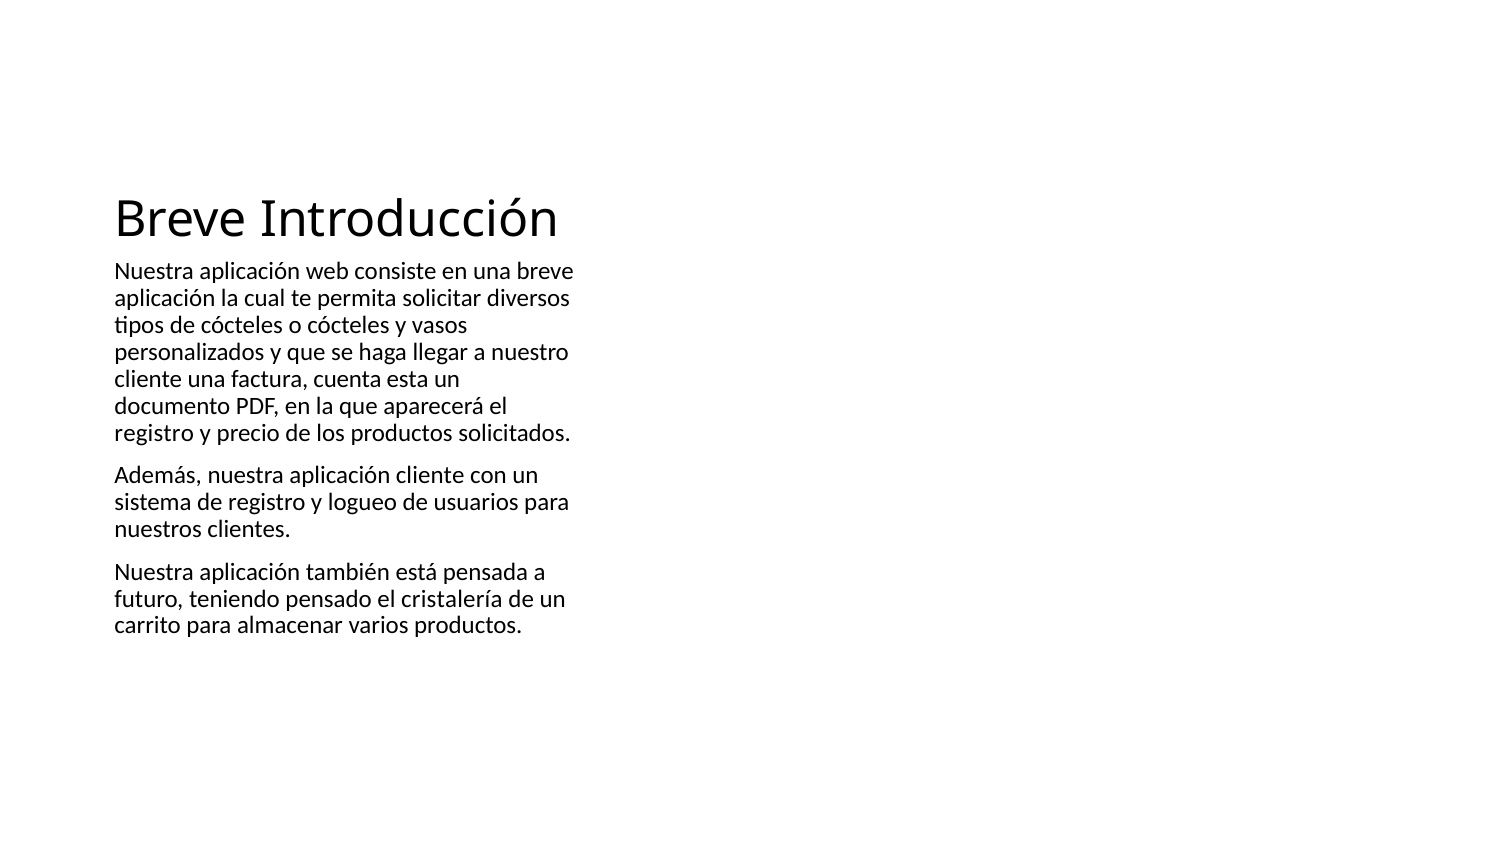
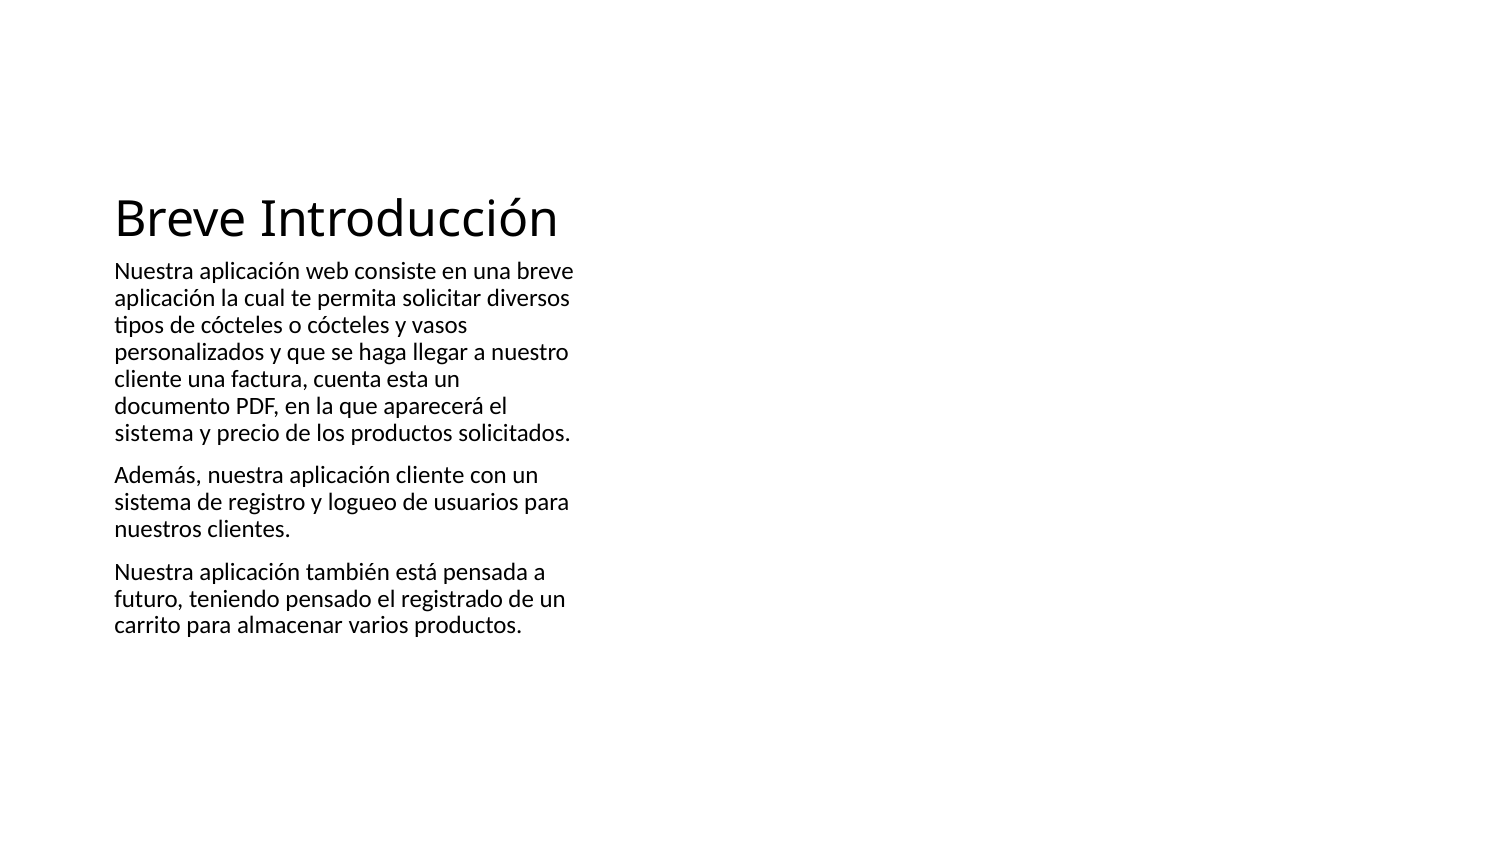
registro: registro -> sistema (154, 433)
cristalería: cristalería -> registrado (452, 599)
